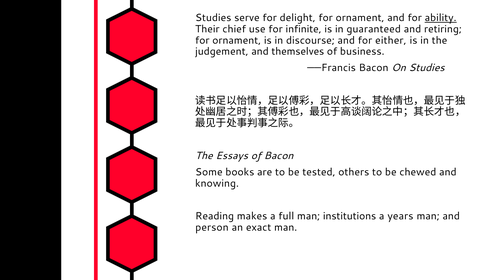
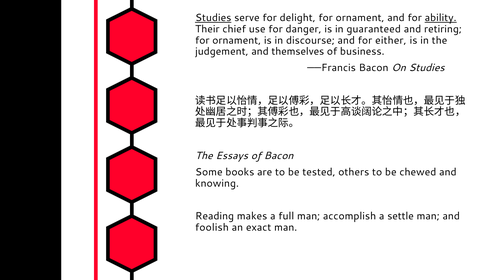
Studies underline: none -> present (213, 18)
infinite: infinite -> danger (304, 29)
institutions: institutions -> accomplish (350, 216)
years: years -> settle (401, 216)
person: person -> foolish (212, 227)
